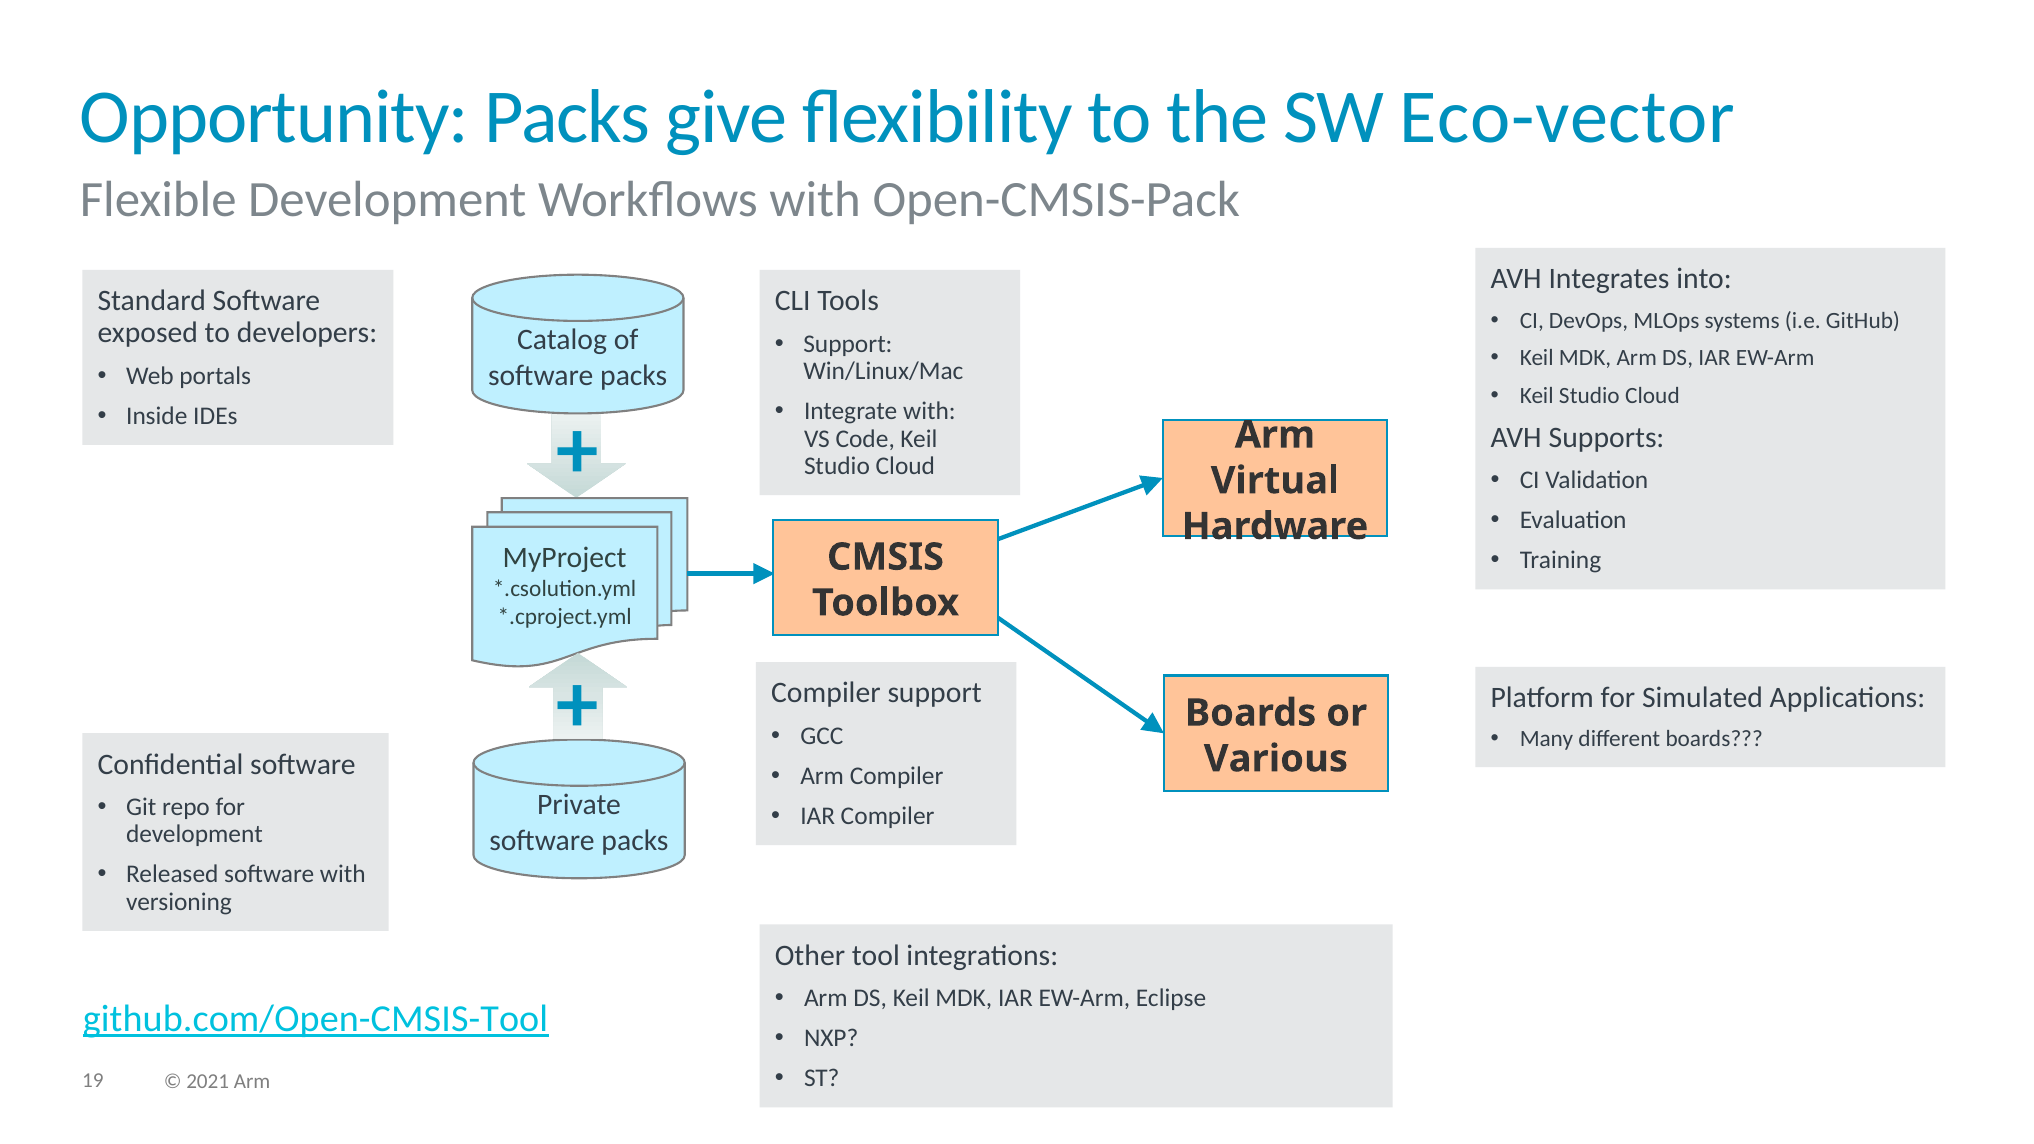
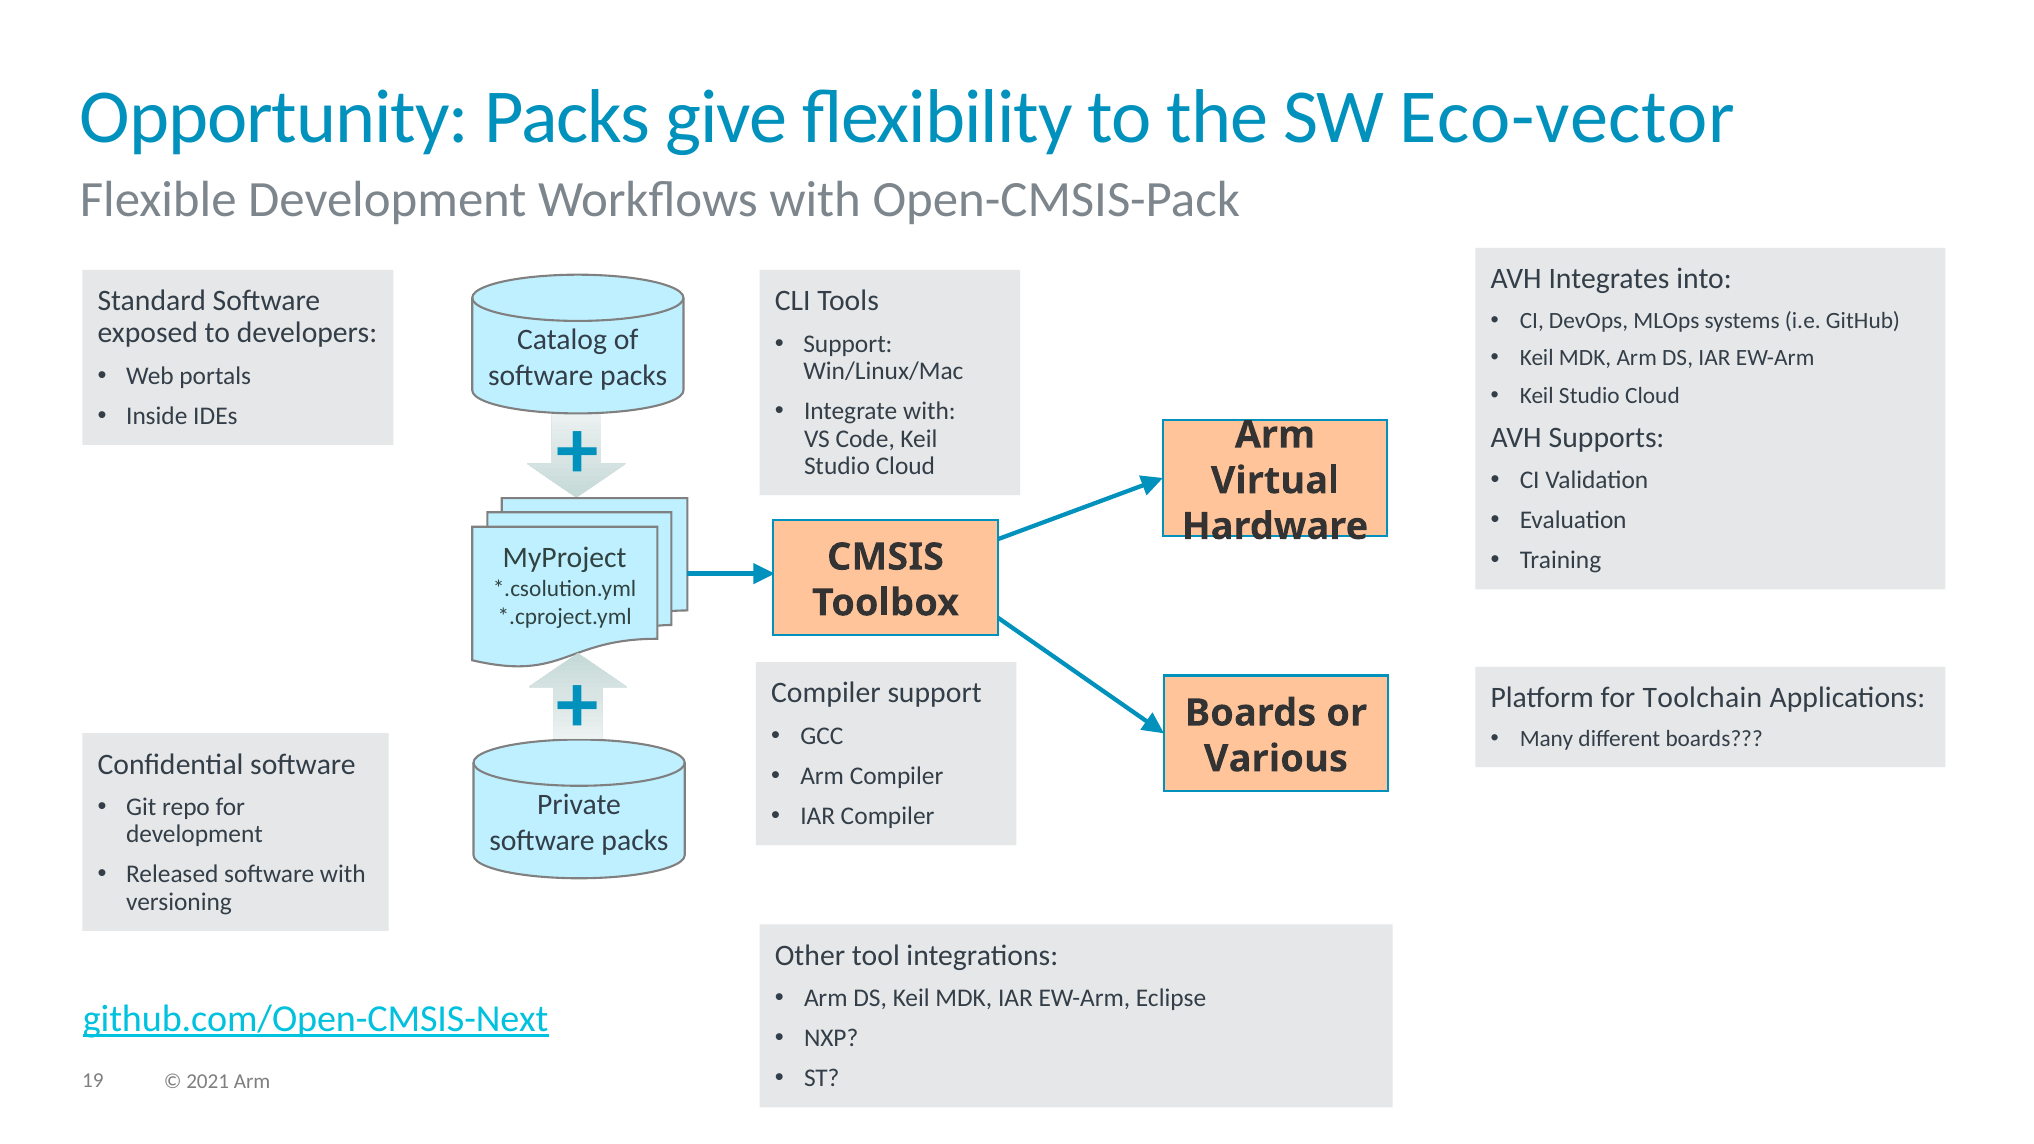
Simulated: Simulated -> Toolchain (1702, 698)
github.com/Open-CMSIS-Tool: github.com/Open-CMSIS-Tool -> github.com/Open-CMSIS-Next (316, 1019)
